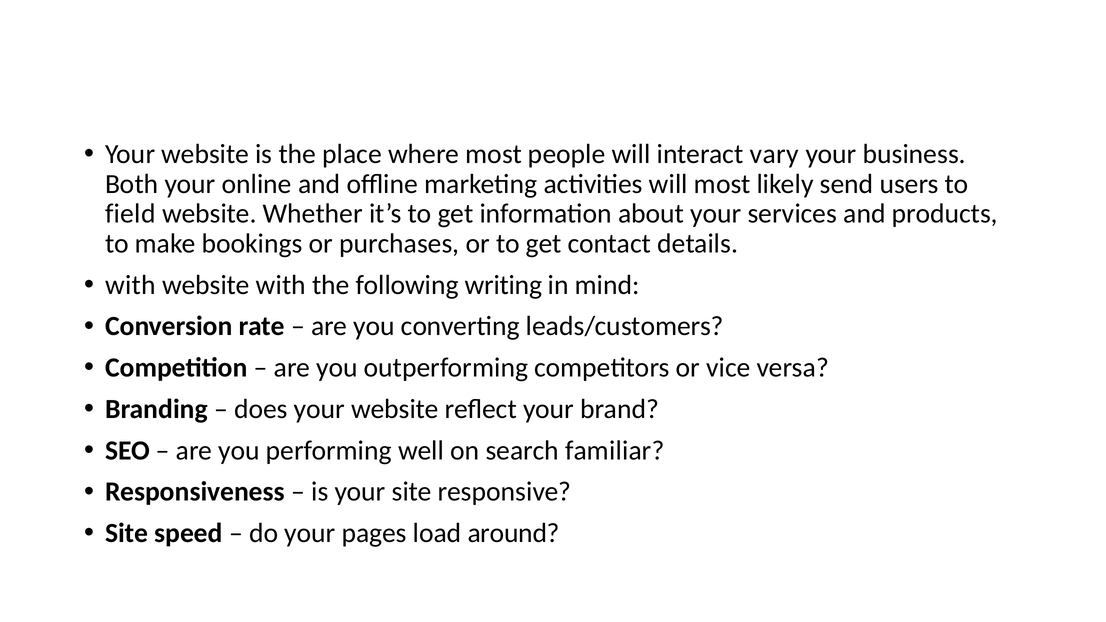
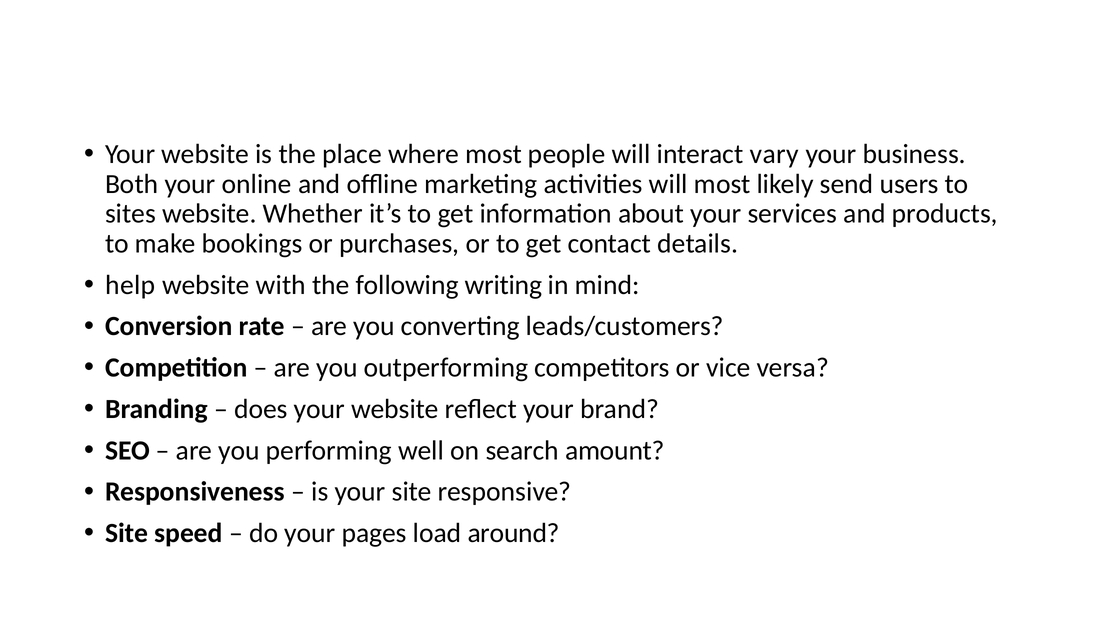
field: field -> sites (130, 214)
with: with -> help (130, 285)
familiar: familiar -> amount (615, 451)
